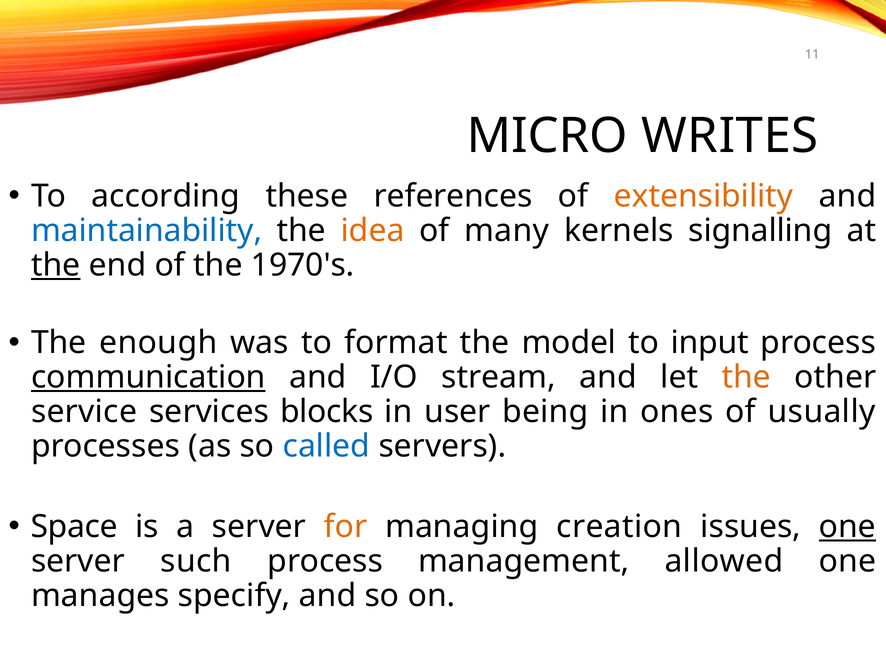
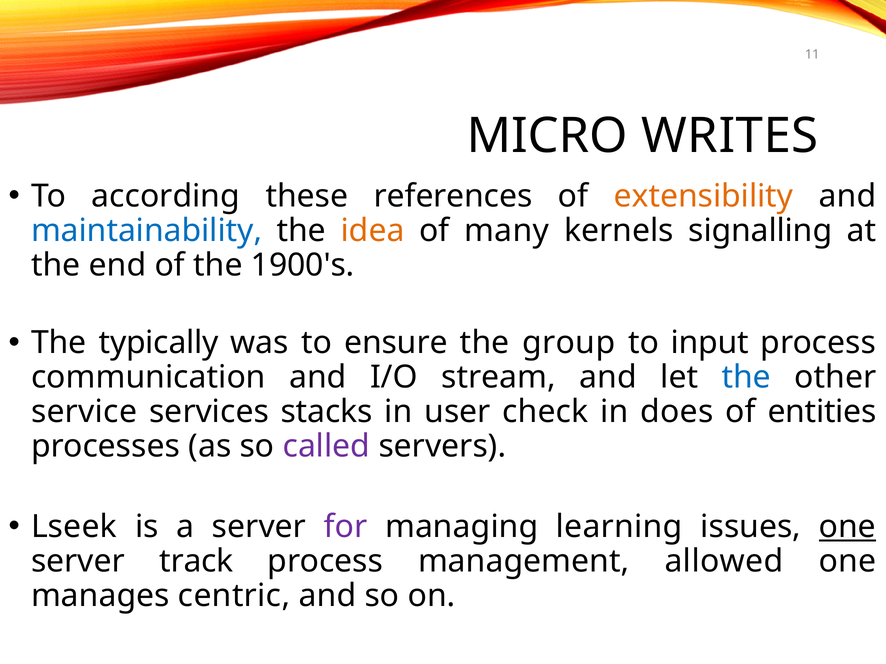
the underline: present -> none (56, 265)
1970's: 1970's -> 1900's (303, 265)
enough: enough -> typically (159, 343)
format: format -> ensure (396, 343)
model: model -> group (569, 343)
communication underline: present -> none (148, 378)
the colour: orange -> blue (746, 378)
blocks: blocks -> stacks (327, 412)
being: being -> check (545, 412)
ones: ones -> does (677, 412)
usually: usually -> entities (822, 412)
called colour: blue -> purple (326, 447)
Space: Space -> Lseek (74, 527)
for colour: orange -> purple (346, 527)
creation: creation -> learning (619, 527)
such: such -> track (196, 562)
specify: specify -> centric (234, 596)
